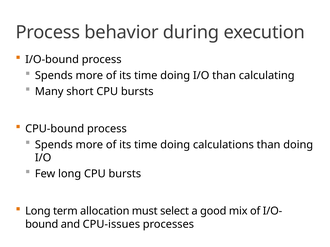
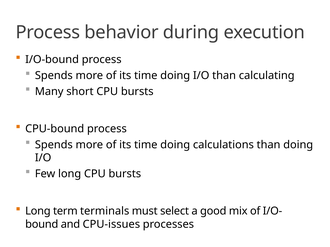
allocation: allocation -> terminals (105, 212)
